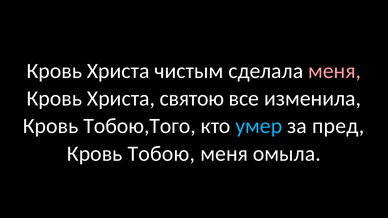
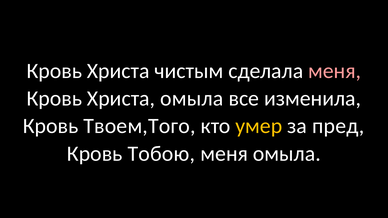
Христа святою: святою -> омыла (192, 99)
Тобою,Того: Тобою,Того -> Твоем,Того (139, 126)
умер colour: light blue -> yellow (259, 126)
